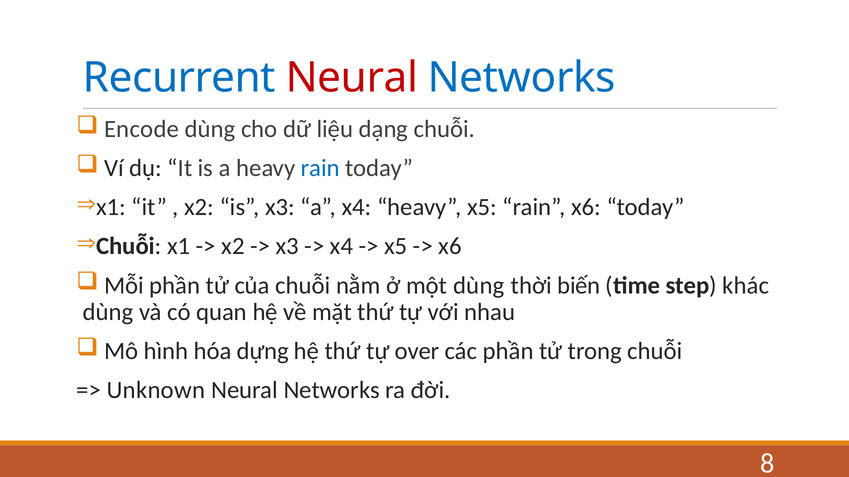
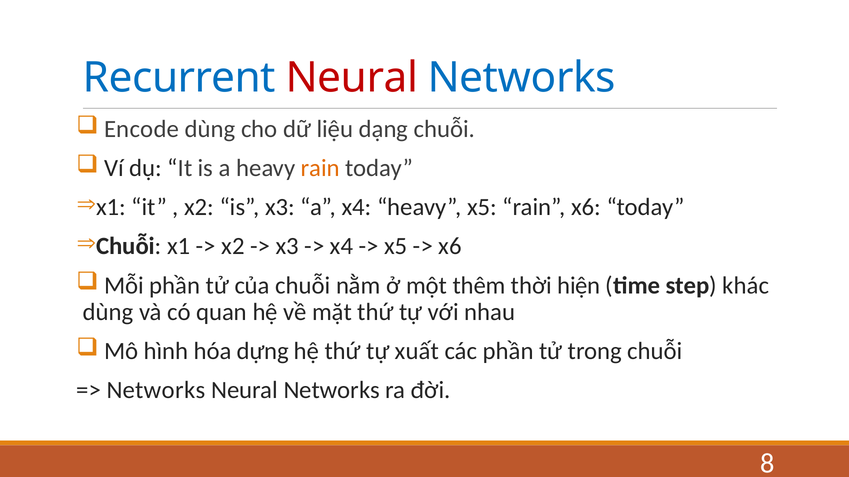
rain colour: blue -> orange (320, 168)
một dùng: dùng -> thêm (479, 286)
biến: biến -> hiện (579, 286)
over: over -> xuất (417, 352)
Unknown: Unknown -> Networks (156, 391)
